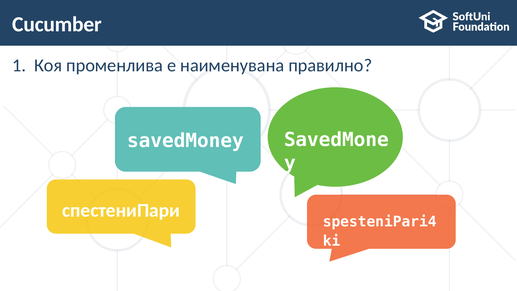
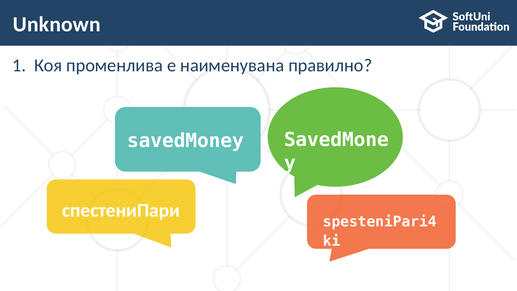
Cucumber: Cucumber -> Unknown (57, 24)
